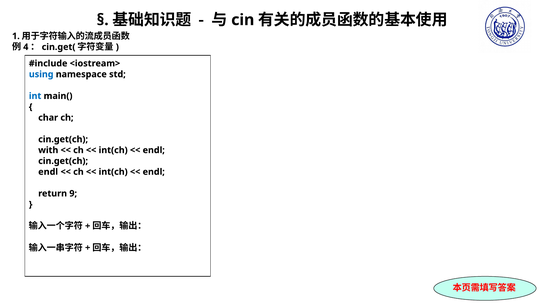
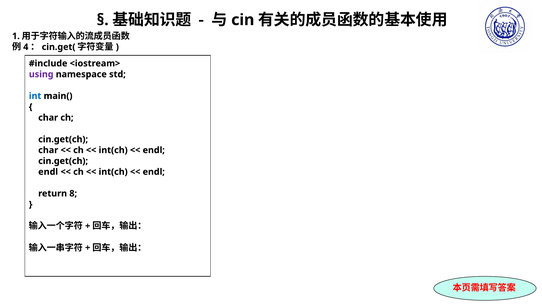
using colour: blue -> purple (41, 74)
with: with -> char (48, 150)
9: 9 -> 8 (73, 193)
